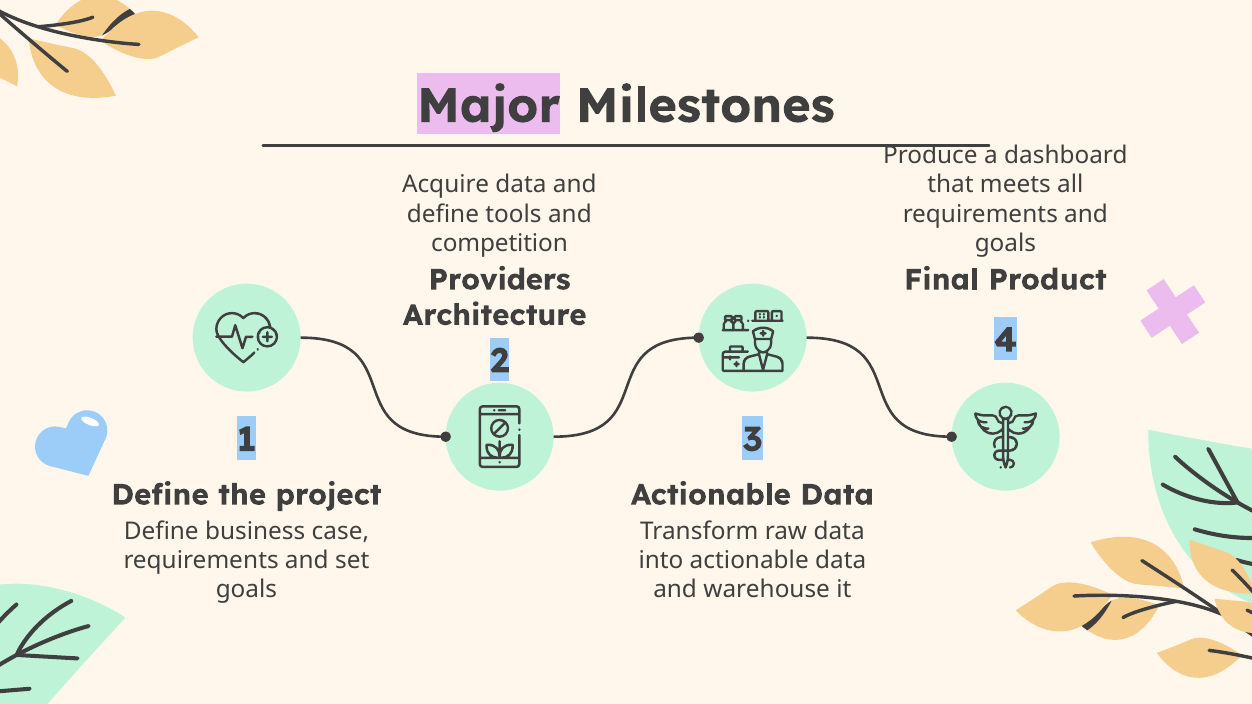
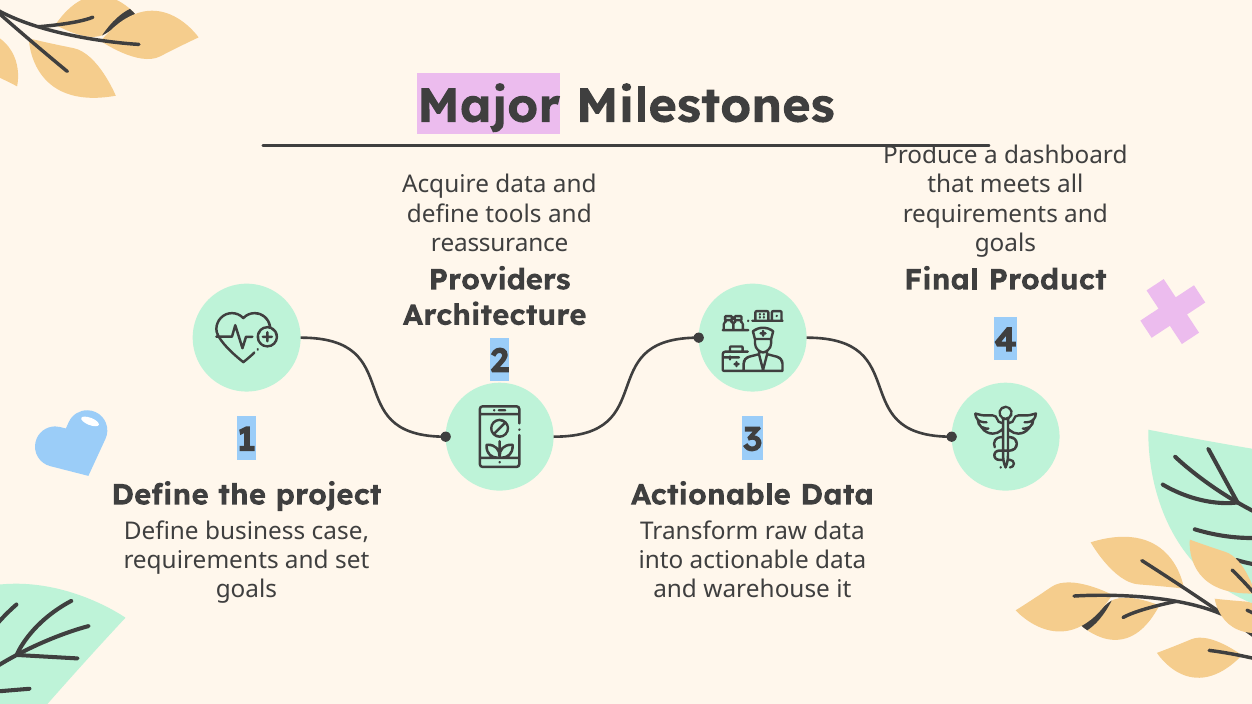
competition: competition -> reassurance (500, 243)
